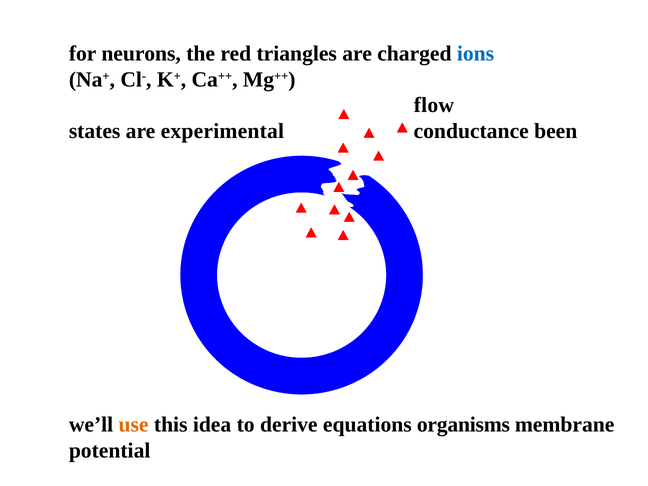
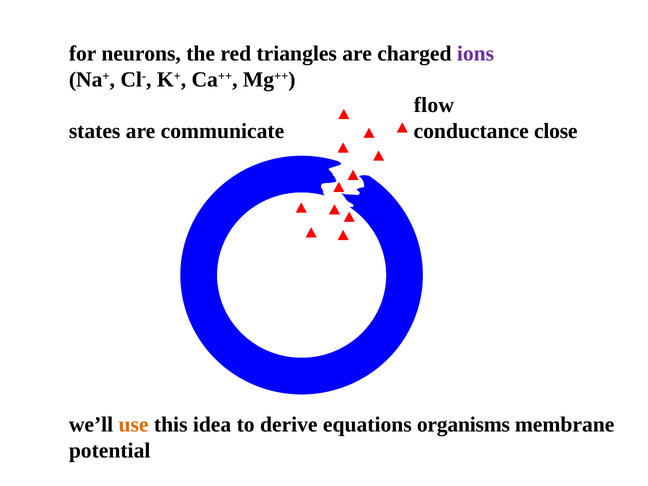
ions colour: blue -> purple (476, 53)
been: been -> close (556, 131)
experimental: experimental -> communicate (222, 131)
